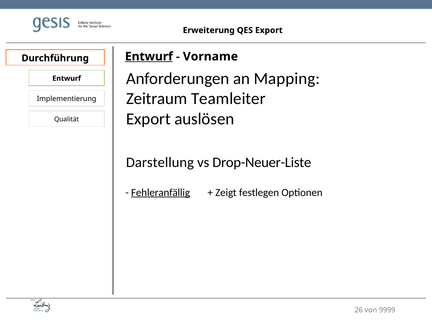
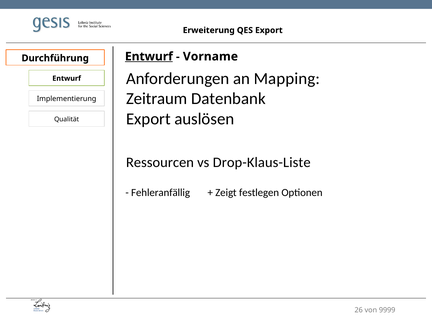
Teamleiter: Teamleiter -> Datenbank (228, 99)
Darstellung: Darstellung -> Ressourcen (160, 162)
Drop-Neuer-Liste: Drop-Neuer-Liste -> Drop-Klaus-Liste (262, 162)
Fehleranfällig underline: present -> none (161, 193)
